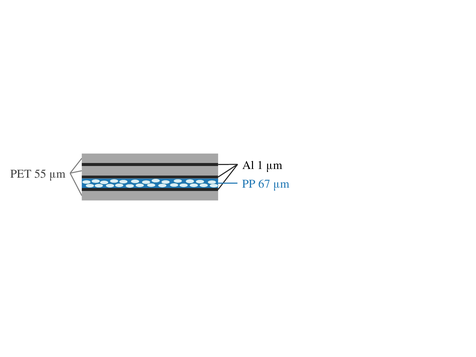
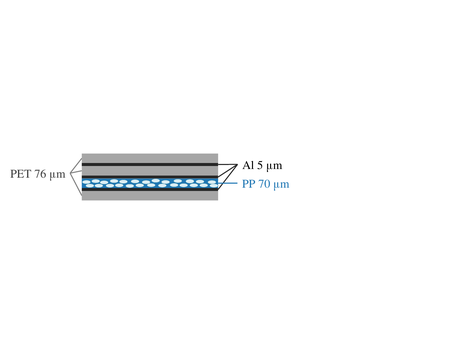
1: 1 -> 5 (260, 165)
55: 55 -> 76 (40, 174)
67: 67 -> 70 (264, 184)
